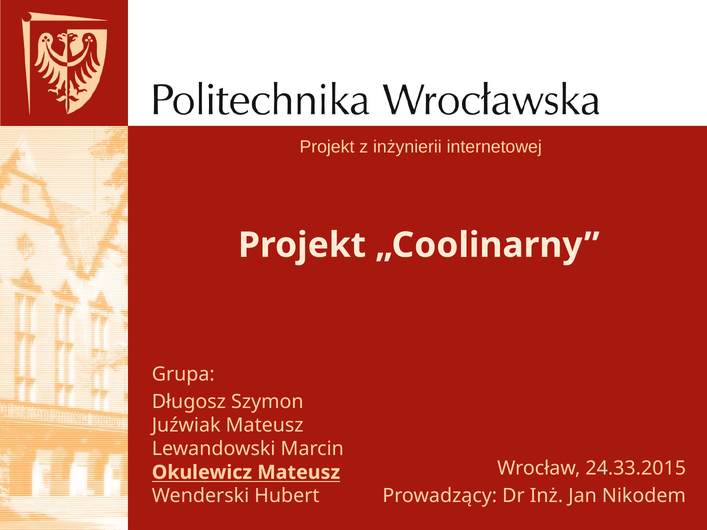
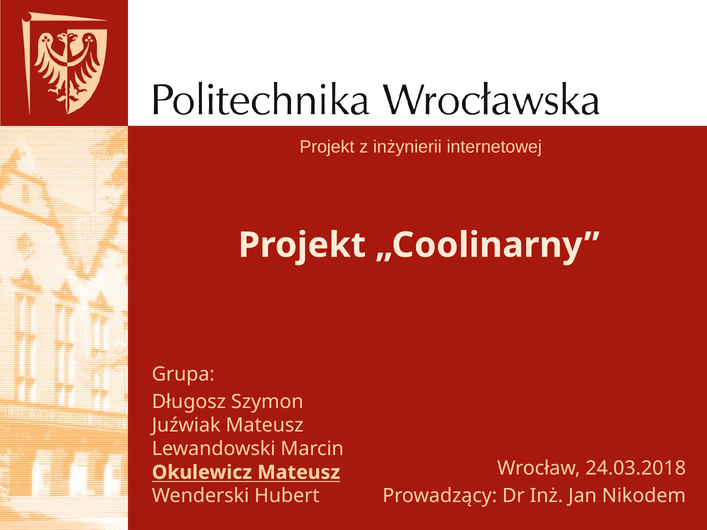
24.33.2015: 24.33.2015 -> 24.03.2018 (636, 469)
